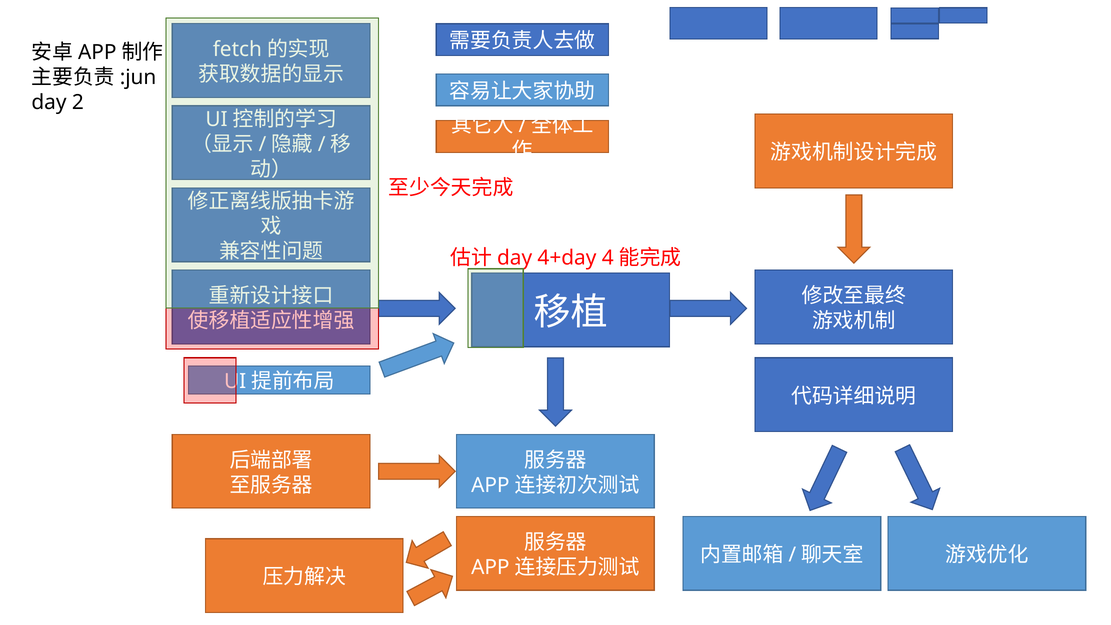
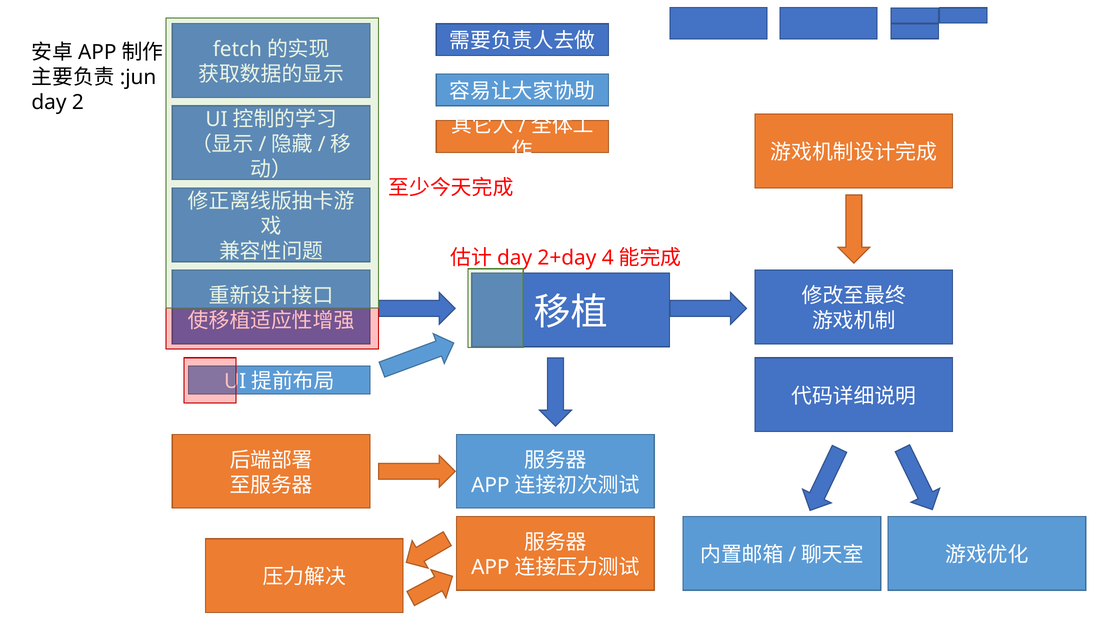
4+day: 4+day -> 2+day (567, 258)
